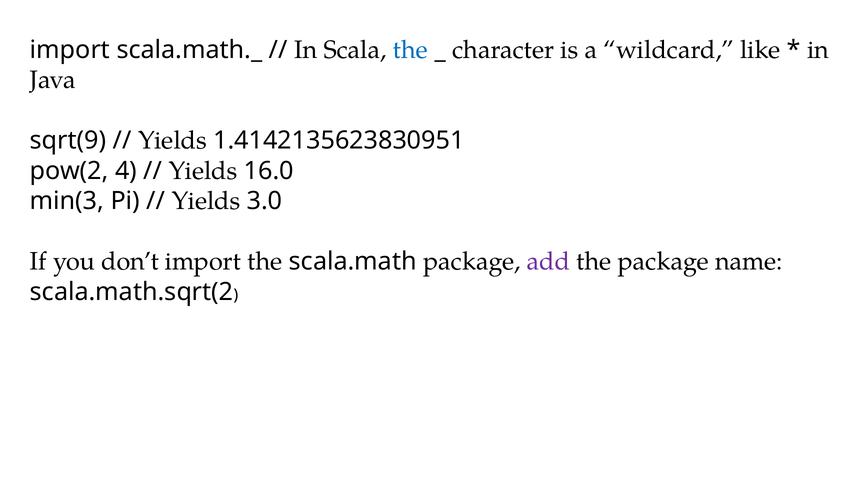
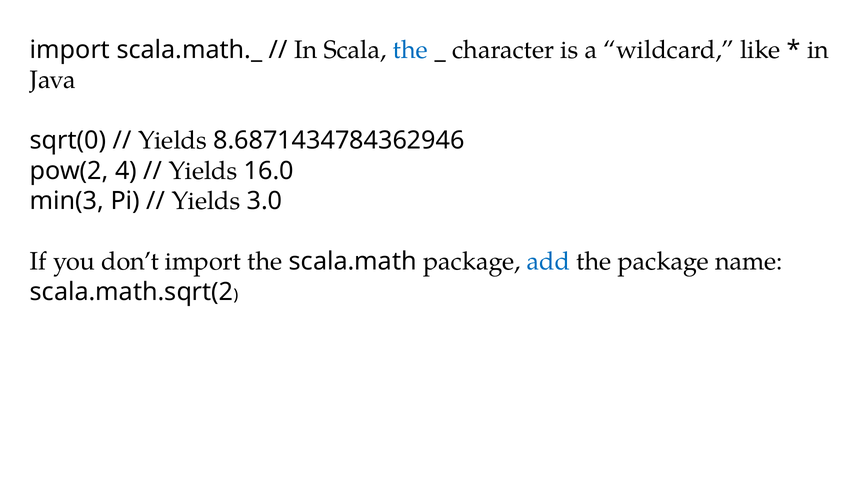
sqrt(9: sqrt(9 -> sqrt(0 (68, 140)
1.4142135623830951: 1.4142135623830951 -> 8.6871434784362946 (339, 140)
add colour: purple -> blue (548, 261)
